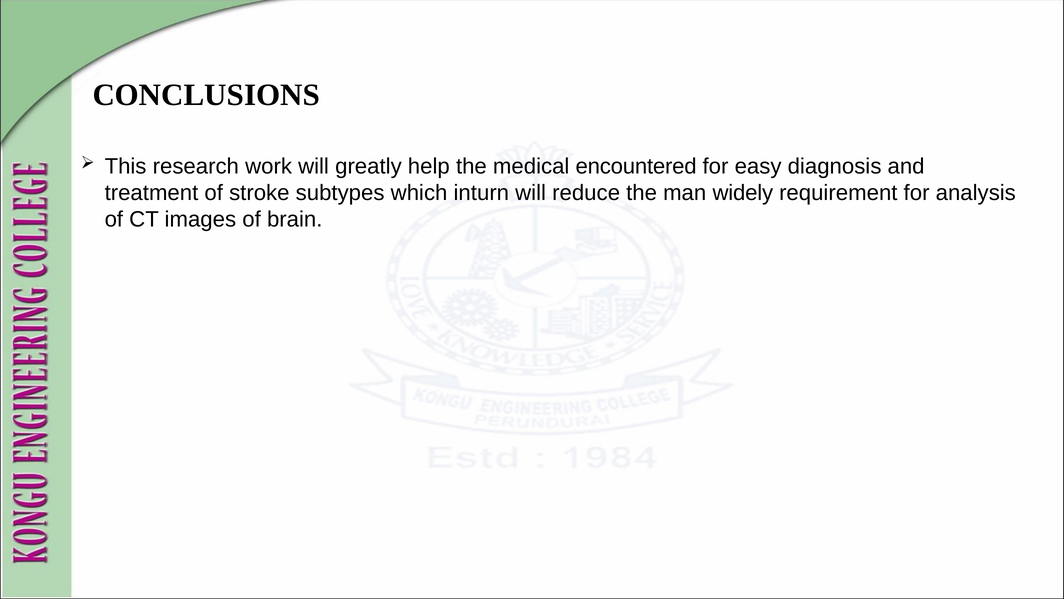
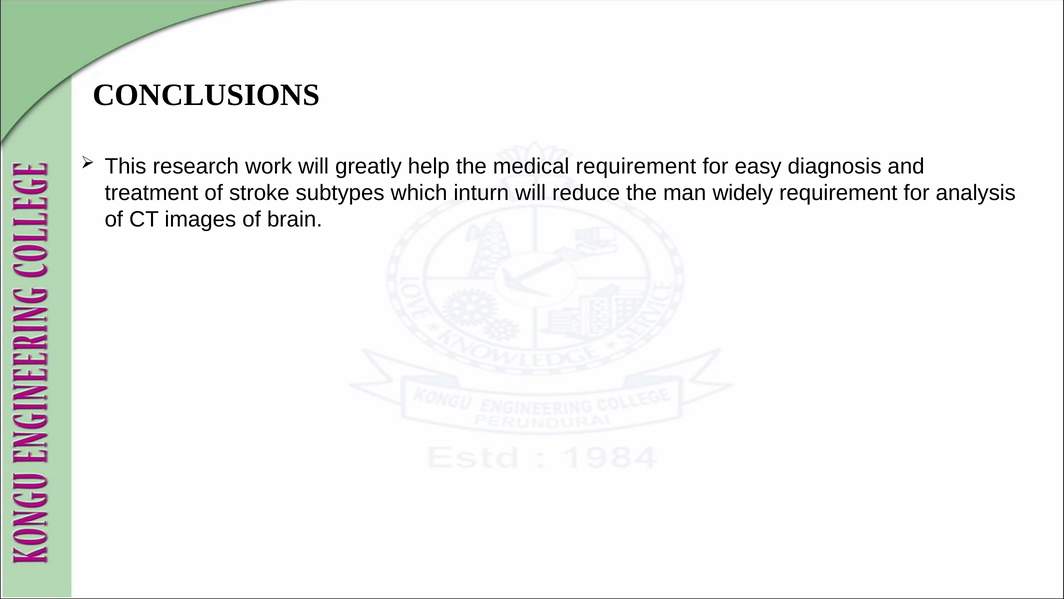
medical encountered: encountered -> requirement (636, 166)
